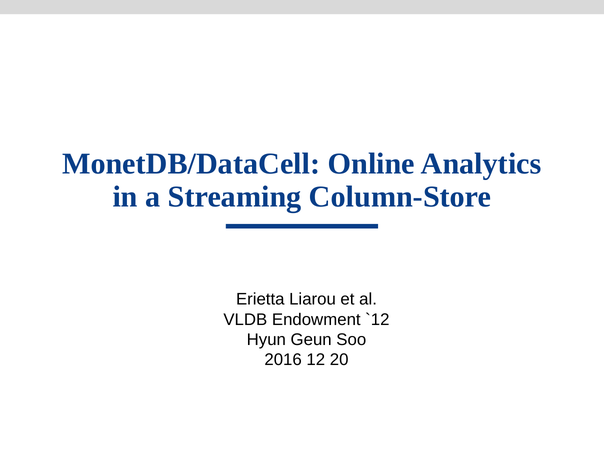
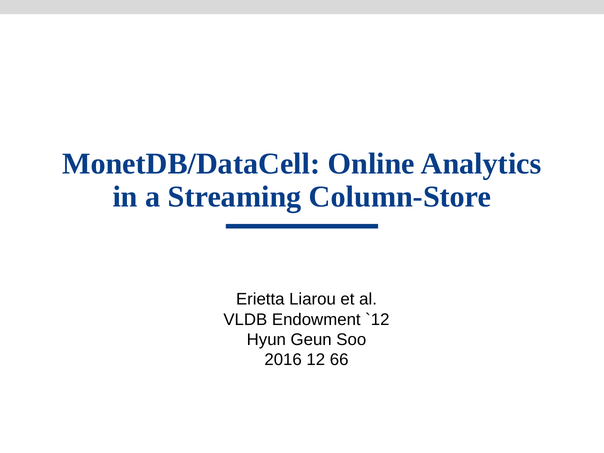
20: 20 -> 66 (339, 360)
